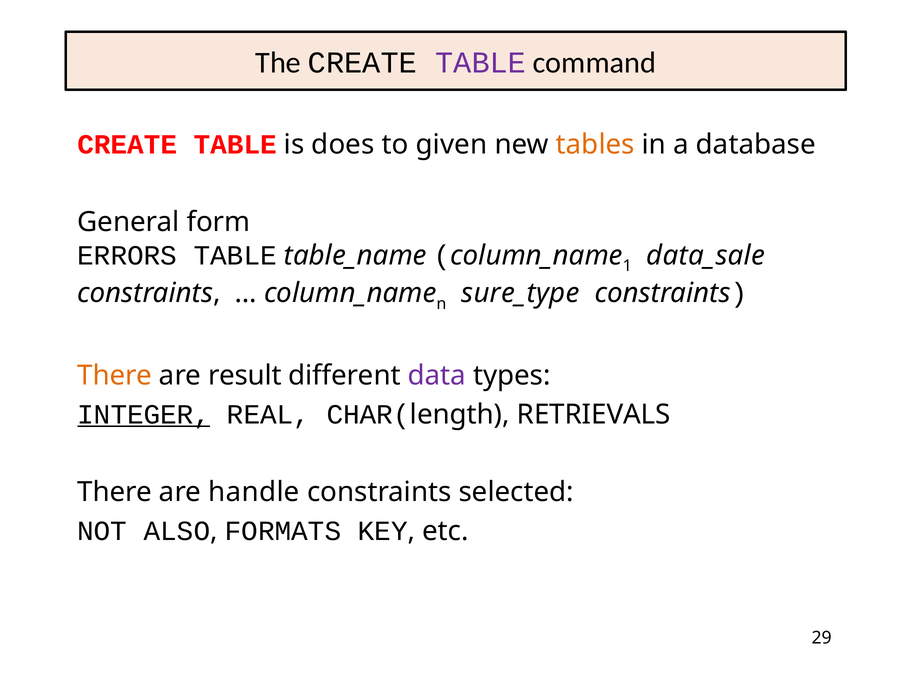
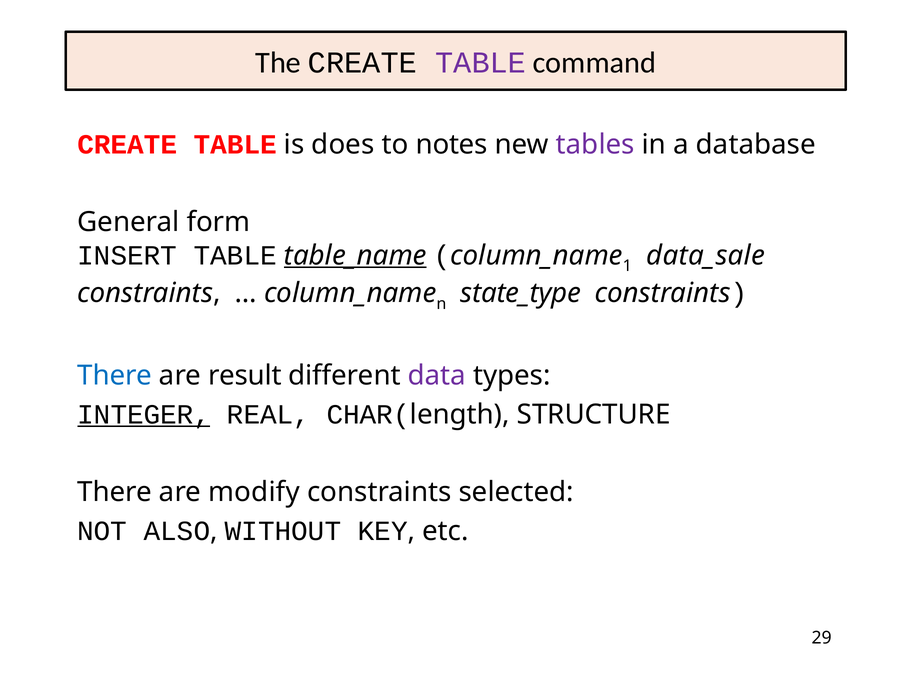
given: given -> notes (452, 144)
tables colour: orange -> purple (595, 144)
ERRORS: ERRORS -> INSERT (127, 255)
table_name underline: none -> present (355, 255)
sure_type: sure_type -> state_type (521, 293)
There colour: orange -> blue (115, 375)
RETRIEVALS: RETRIEVALS -> STRUCTURE (594, 414)
handle: handle -> modify (254, 492)
FORMATS: FORMATS -> WITHOUT (283, 531)
